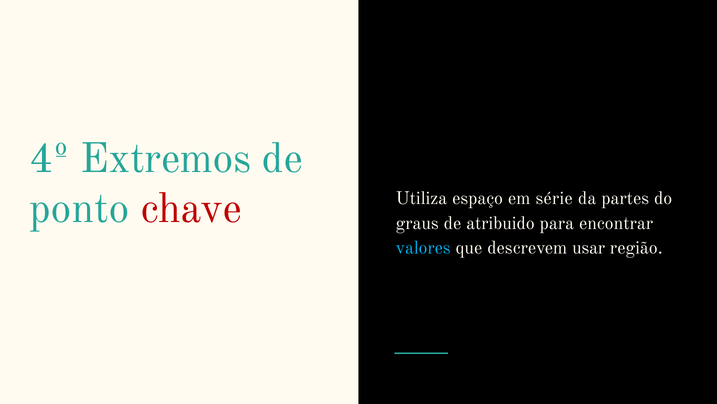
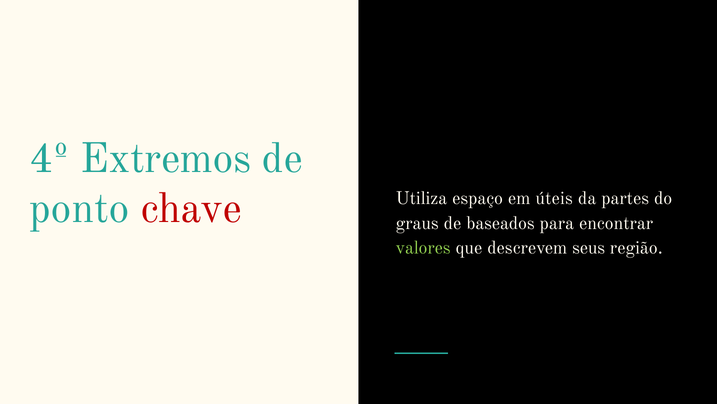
série: série -> úteis (554, 198)
atribuido: atribuido -> baseados (500, 223)
valores colour: light blue -> light green (423, 248)
usar: usar -> seus (589, 248)
